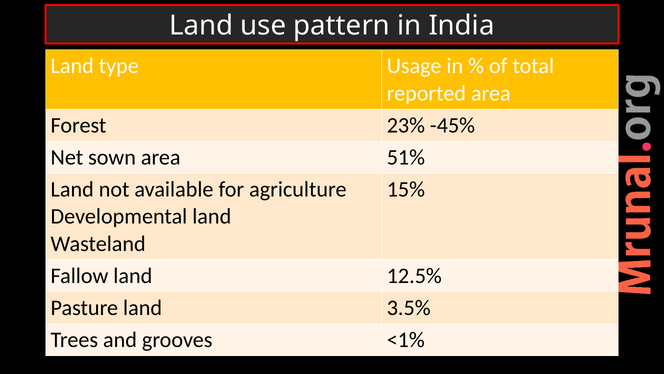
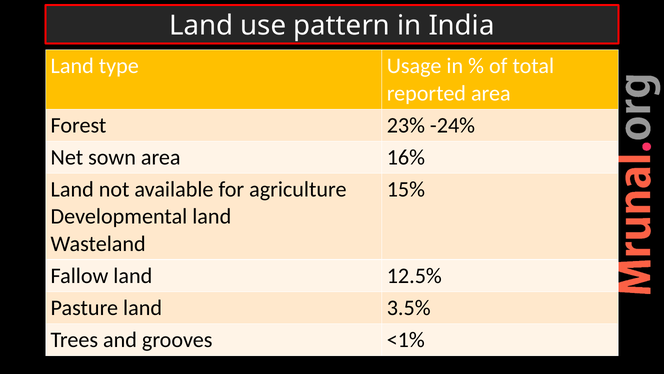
-45%: -45% -> -24% (453, 125)
51%: 51% -> 16% (406, 157)
